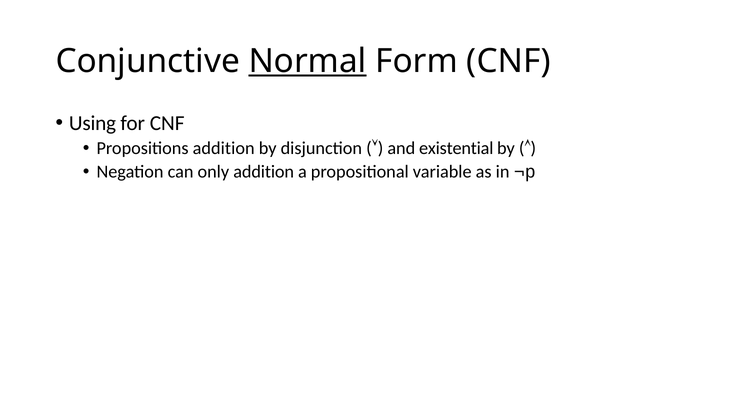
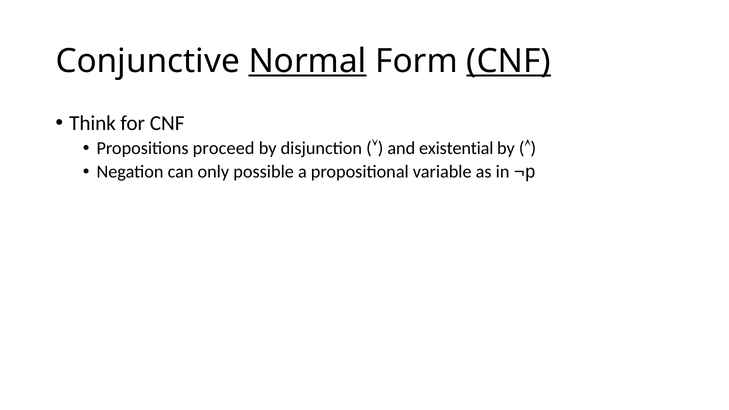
CNF underline: none -> present (509, 61)
Using: Using -> Think (93, 123)
Propositions addition: addition -> proceed (224, 148)
only addition: addition -> possible (264, 172)
